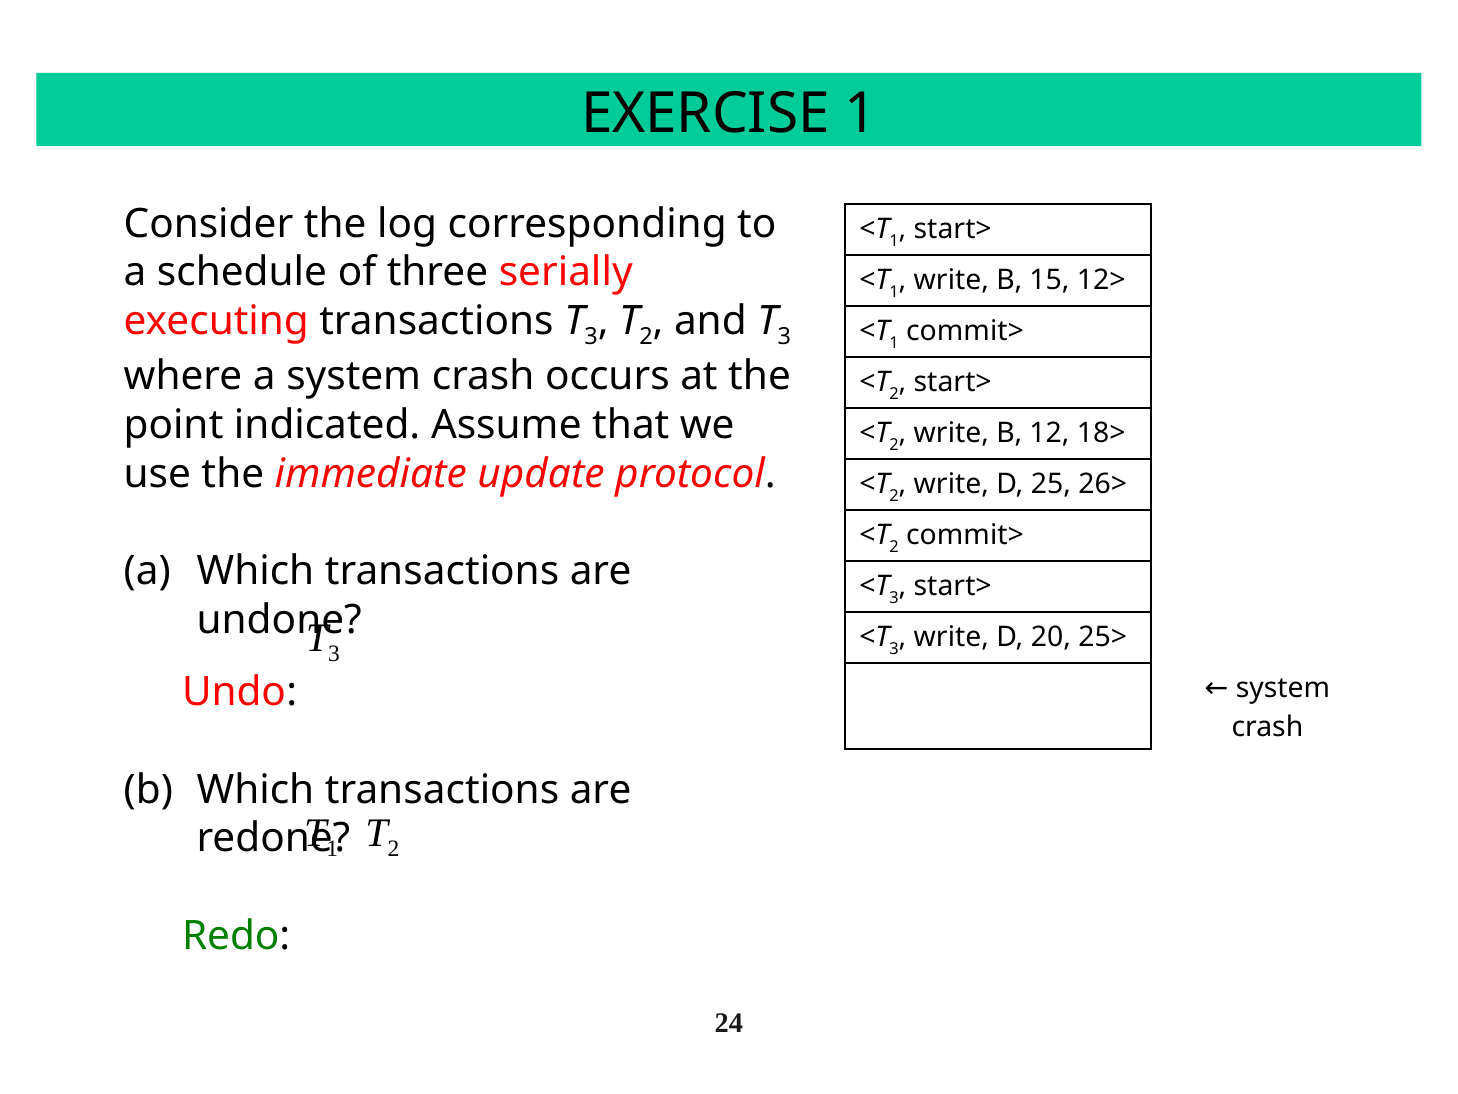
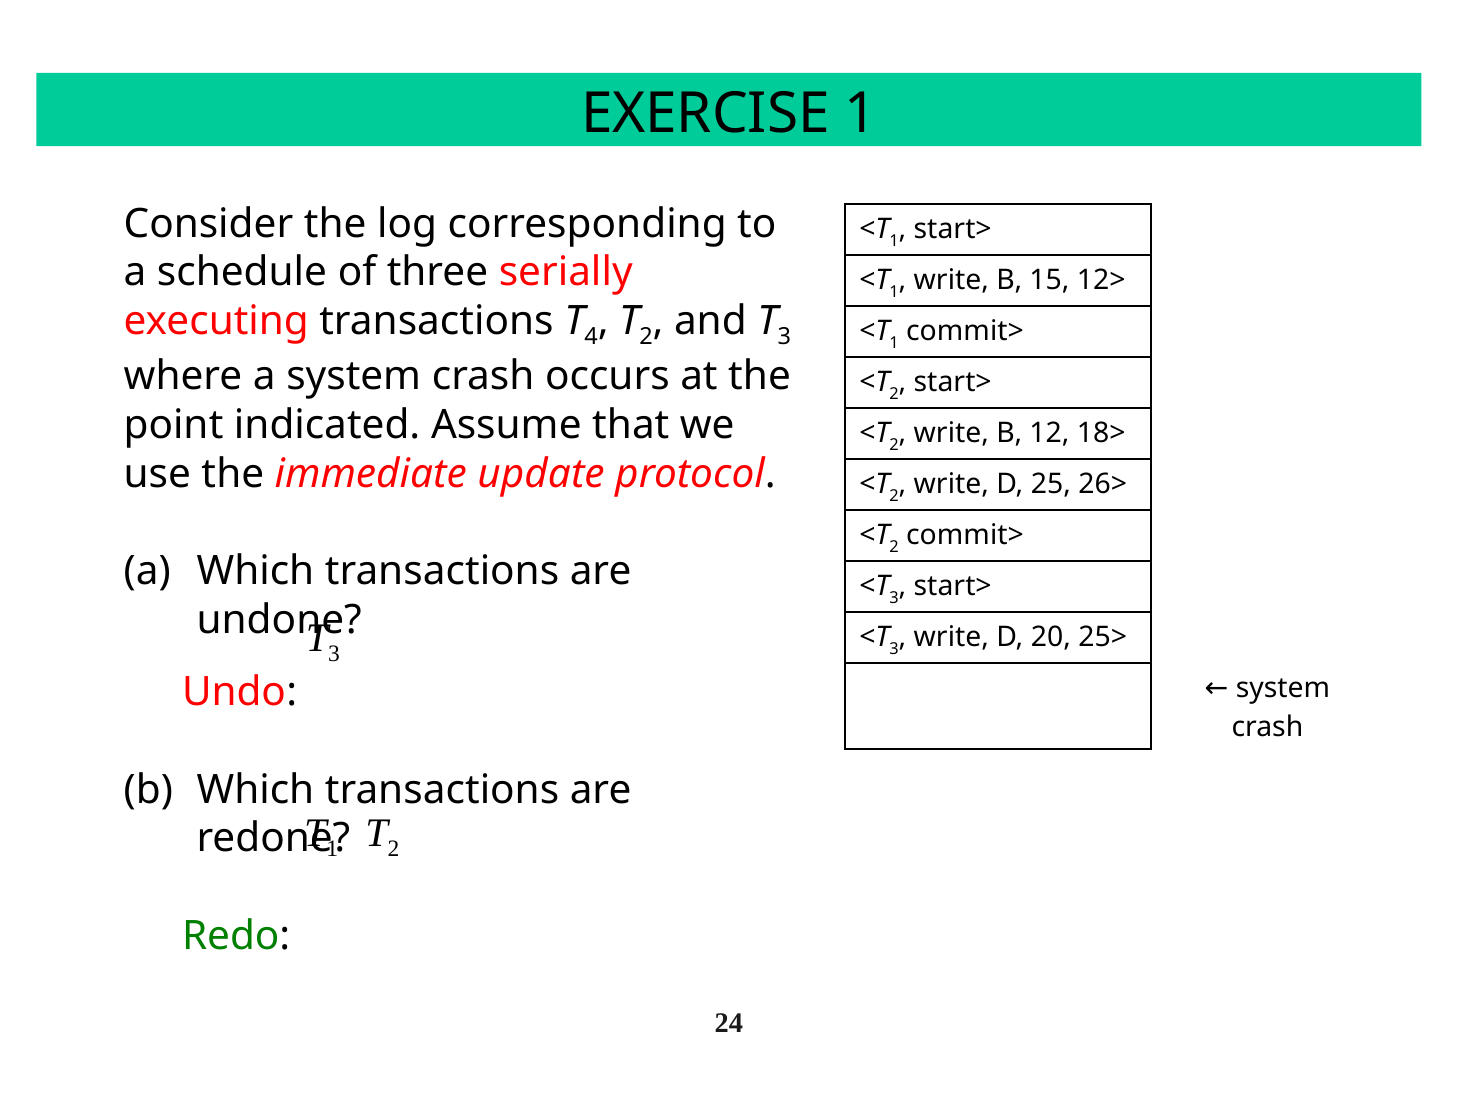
3: 3 -> 4 (591, 337)
